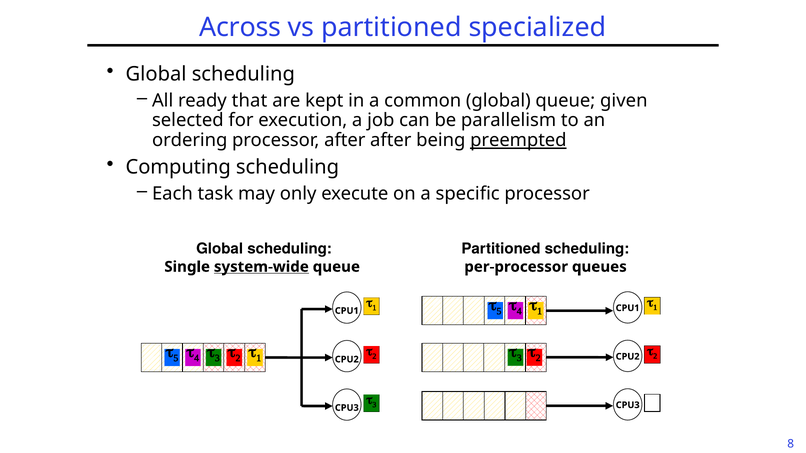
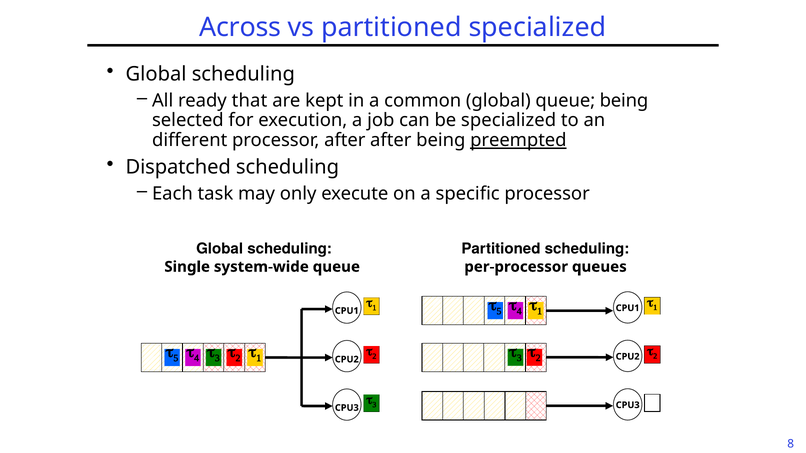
queue given: given -> being (624, 101)
be parallelism: parallelism -> specialized (509, 120)
ordering: ordering -> different (190, 140)
Computing: Computing -> Dispatched (178, 167)
system-wide underline: present -> none (261, 267)
